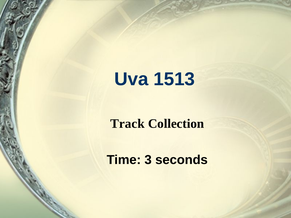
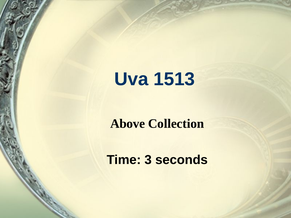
Track: Track -> Above (128, 124)
